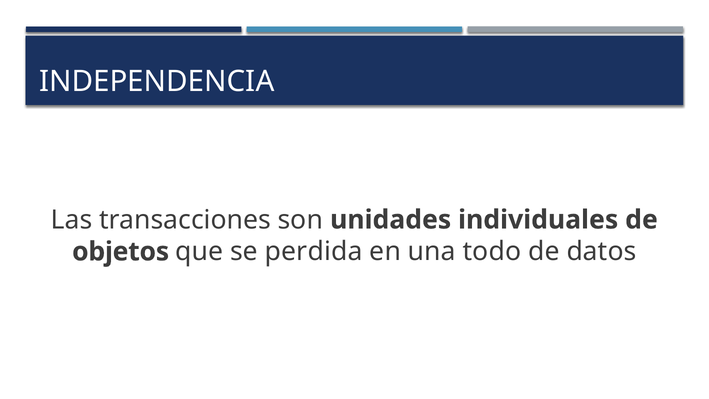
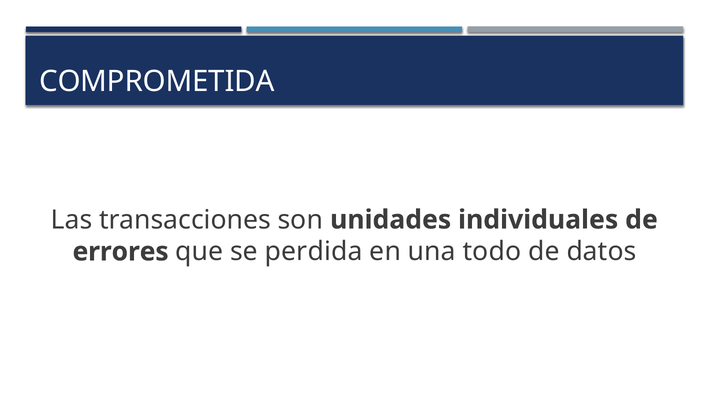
INDEPENDENCIA: INDEPENDENCIA -> COMPROMETIDA (157, 81)
objetos: objetos -> errores (121, 252)
